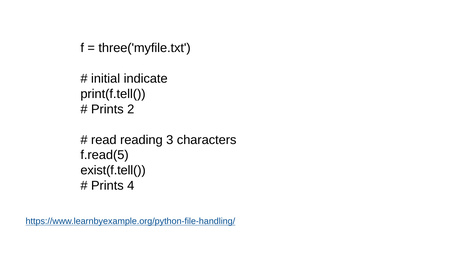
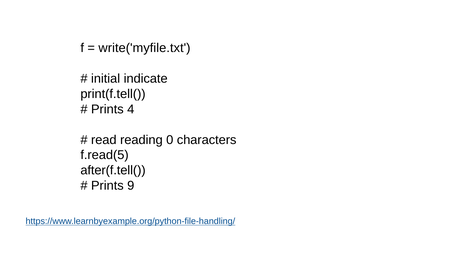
three('myfile.txt: three('myfile.txt -> write('myfile.txt (144, 48)
2: 2 -> 4 (131, 109)
3: 3 -> 0 (170, 140)
exist(f.tell(: exist(f.tell( -> after(f.tell( (113, 171)
4: 4 -> 9 (131, 186)
